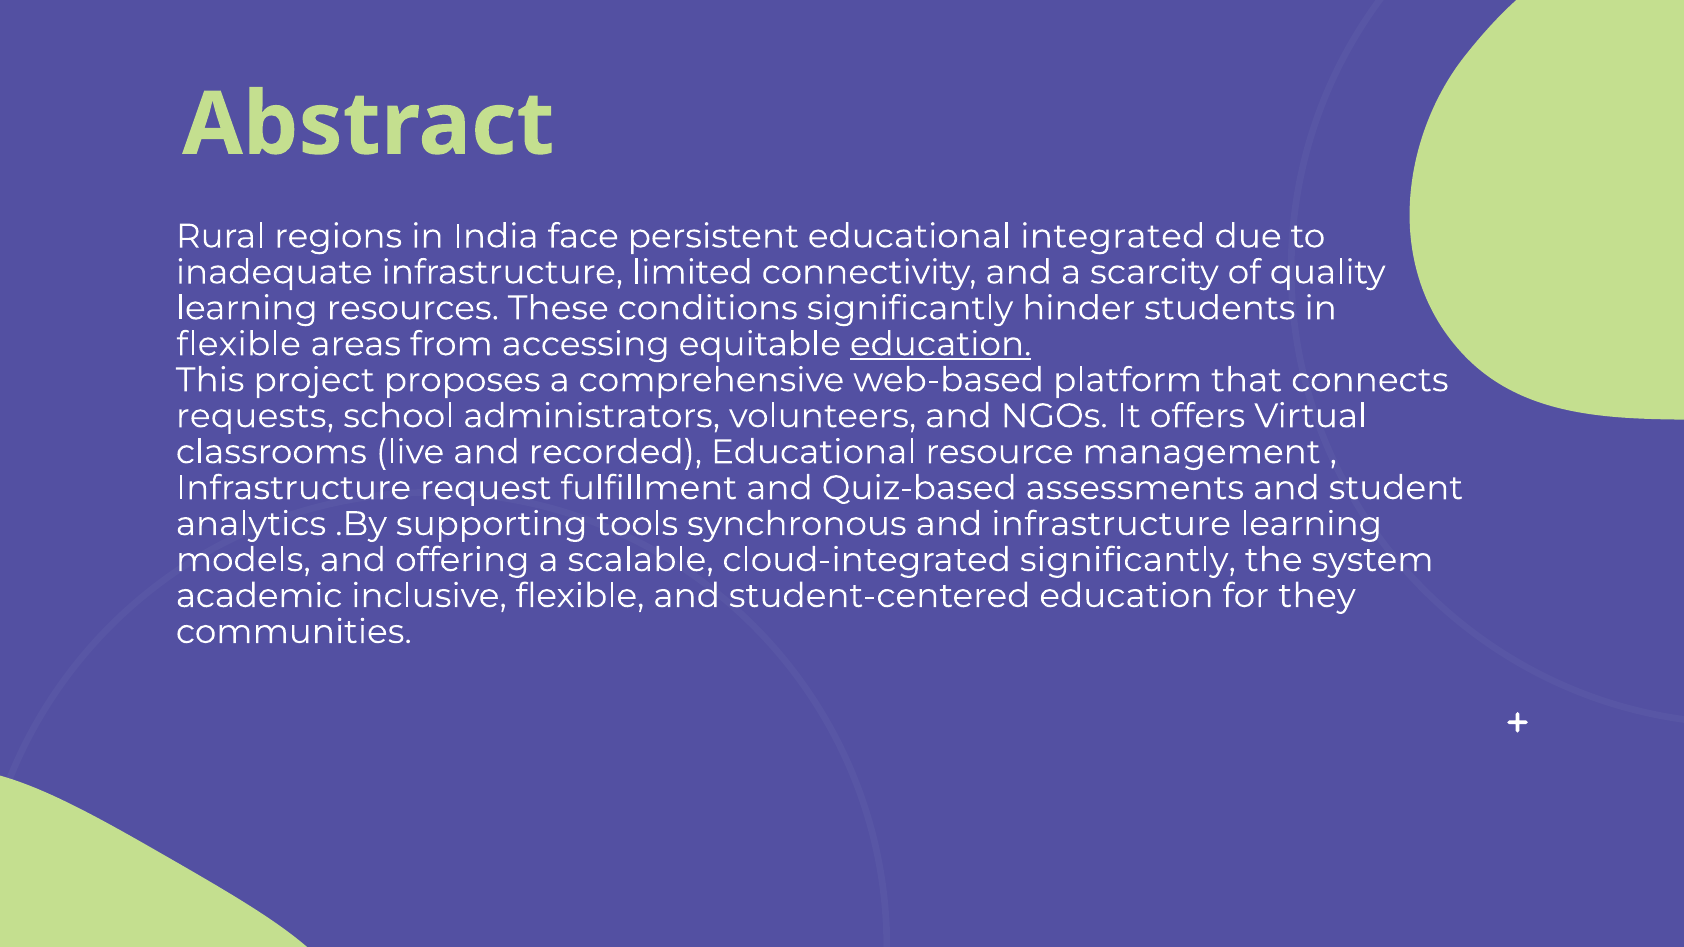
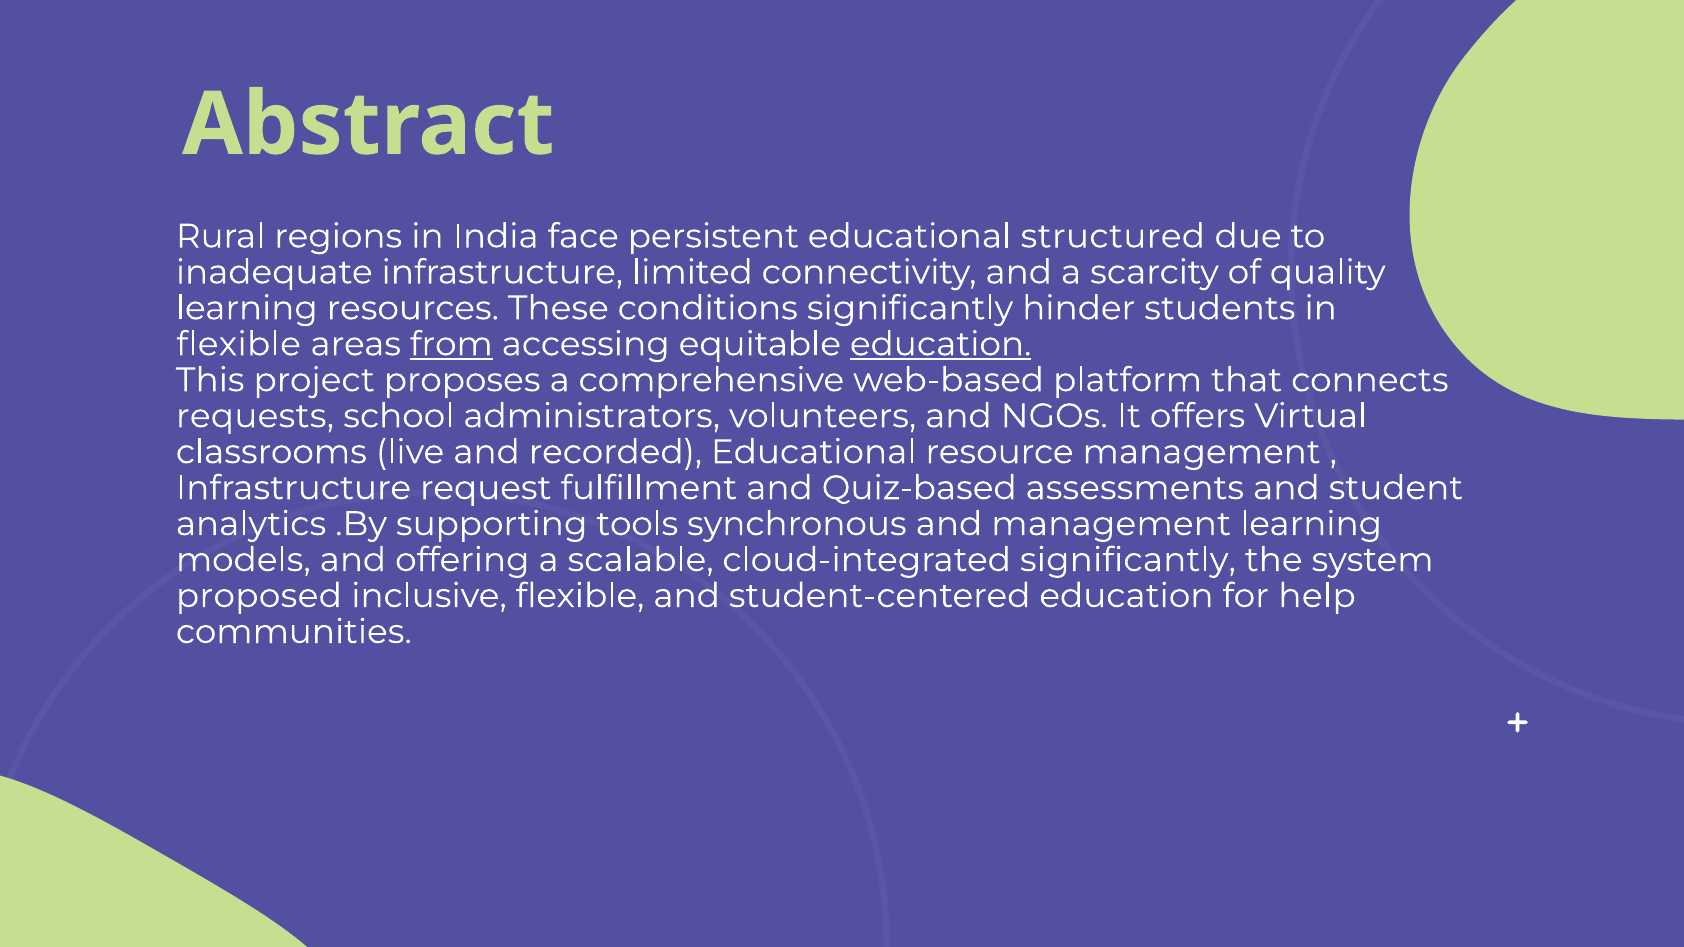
integrated: integrated -> structured (1113, 236)
from underline: none -> present (451, 344)
and infrastructure: infrastructure -> management (1111, 524)
academic: academic -> proposed (259, 596)
they: they -> help (1317, 596)
